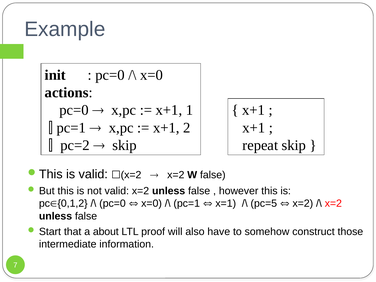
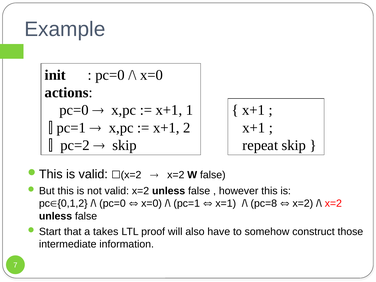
pc=5: pc=5 -> pc=8 (264, 204)
about: about -> takes (106, 232)
